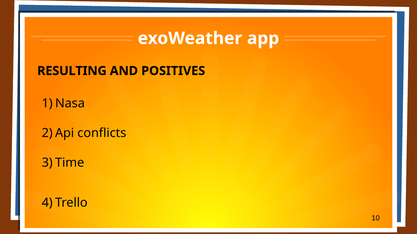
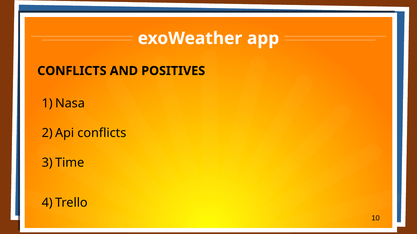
RESULTING: RESULTING -> CONFLICTS (72, 71)
